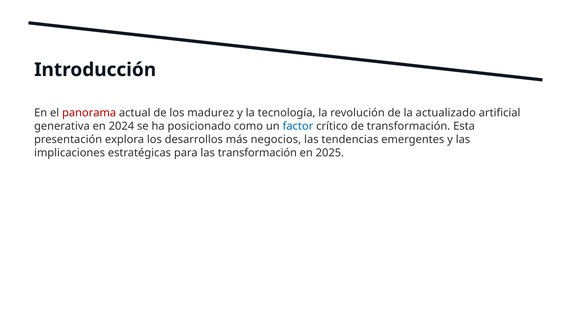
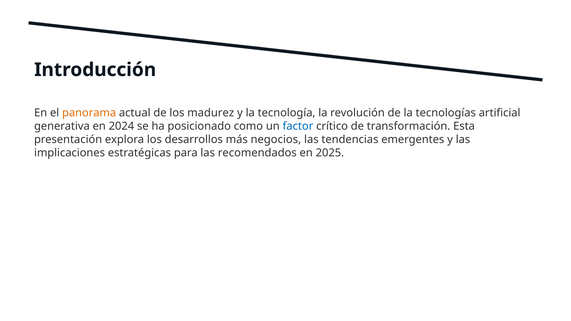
panorama colour: red -> orange (89, 113)
actualizado: actualizado -> tecnologías (446, 113)
las transformación: transformación -> recomendados (257, 153)
